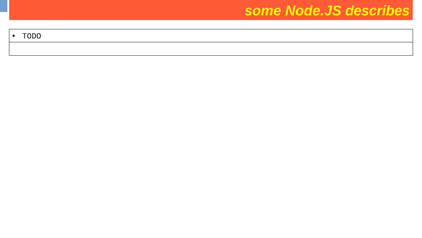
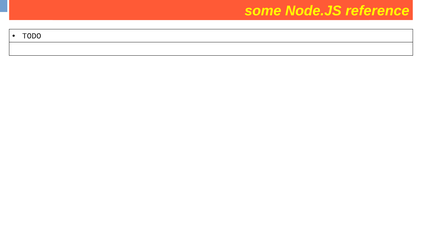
describes: describes -> reference (377, 11)
